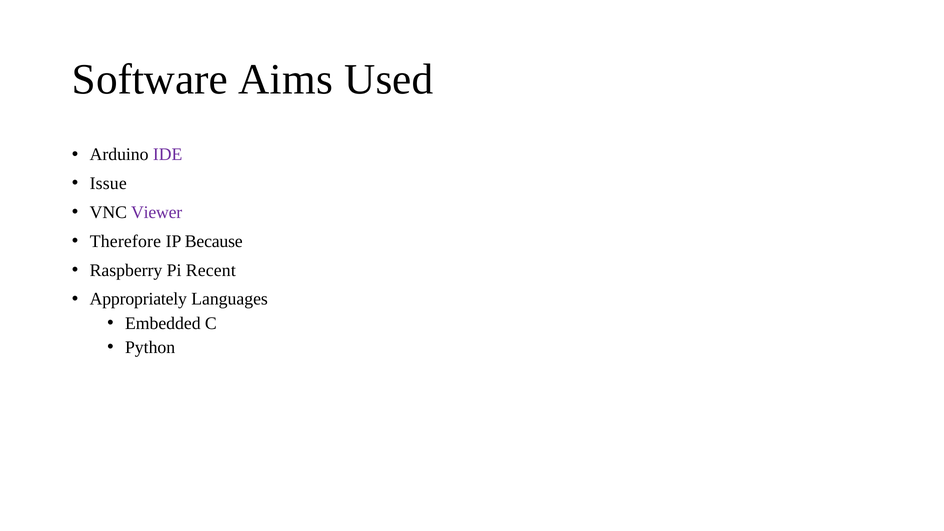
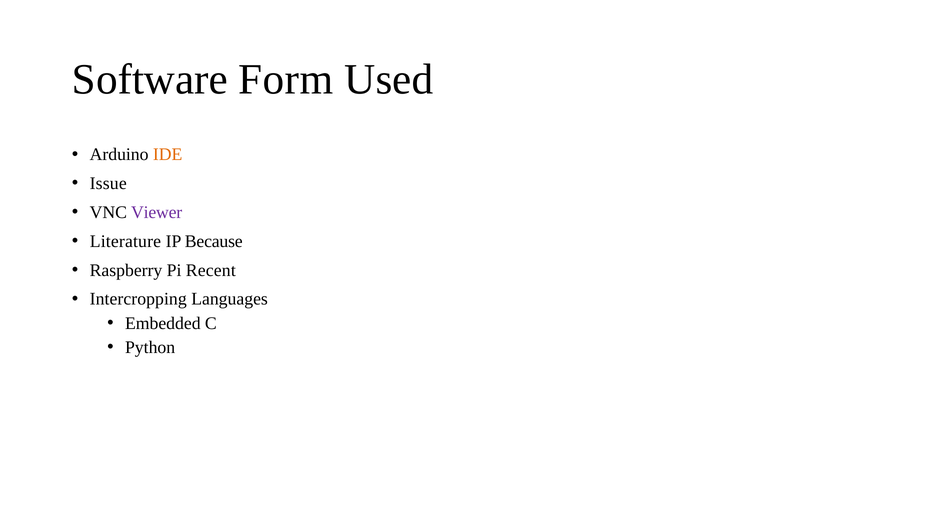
Aims: Aims -> Form (286, 79)
IDE colour: purple -> orange (168, 154)
Therefore: Therefore -> Literature (125, 241)
Appropriately: Appropriately -> Intercropping (138, 299)
